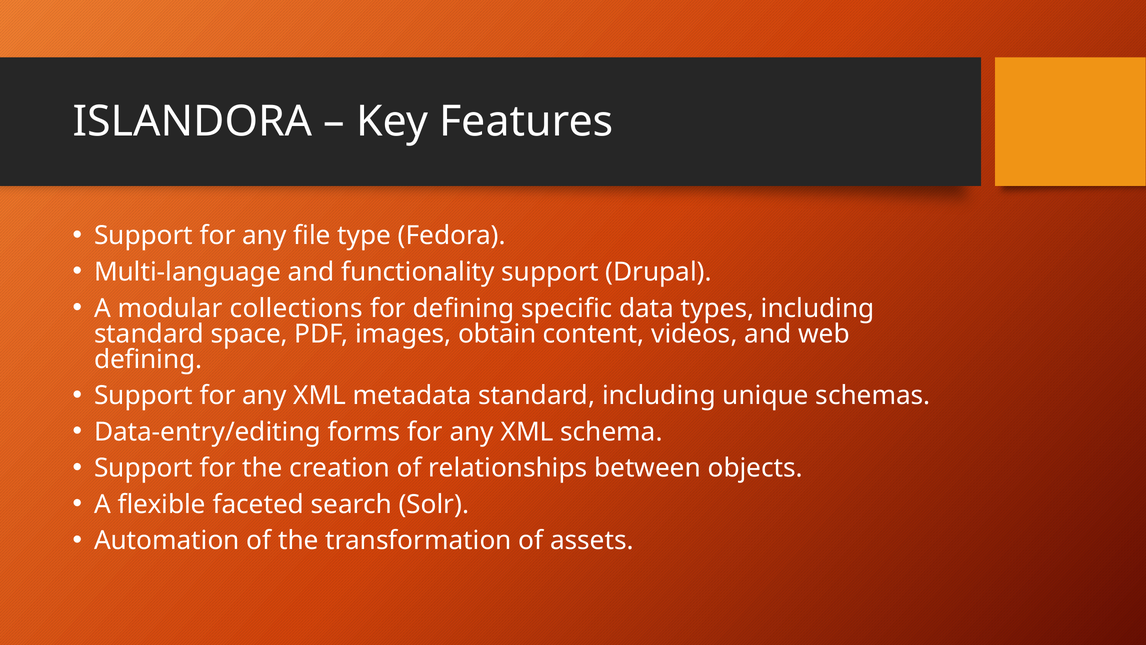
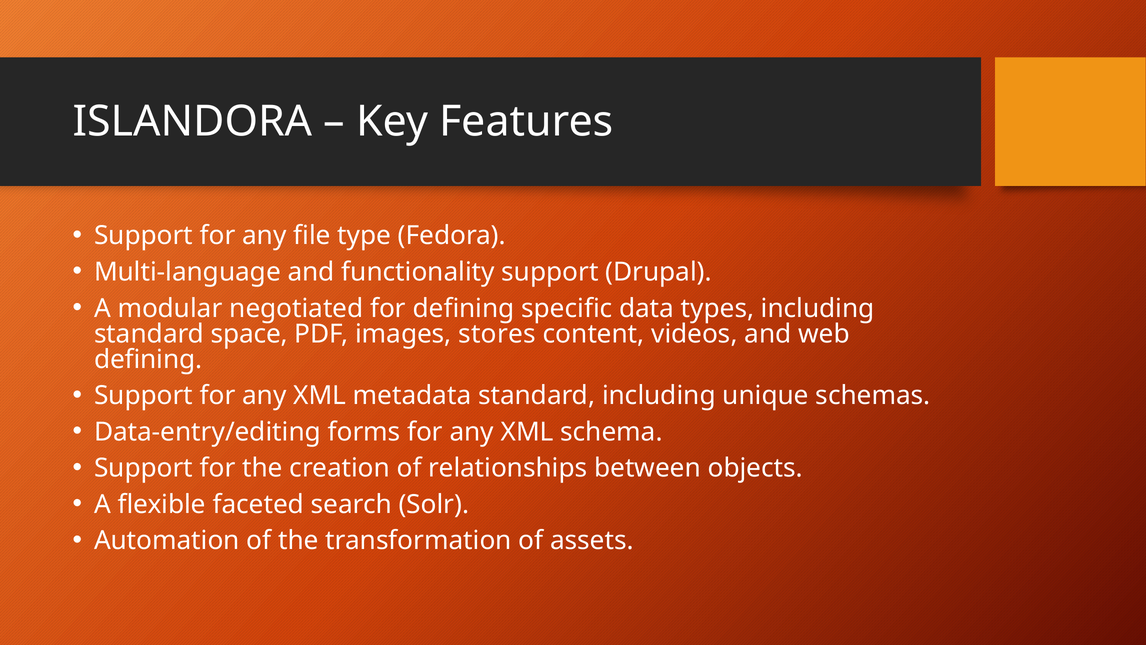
collections: collections -> negotiated (296, 308)
obtain: obtain -> stores (497, 334)
